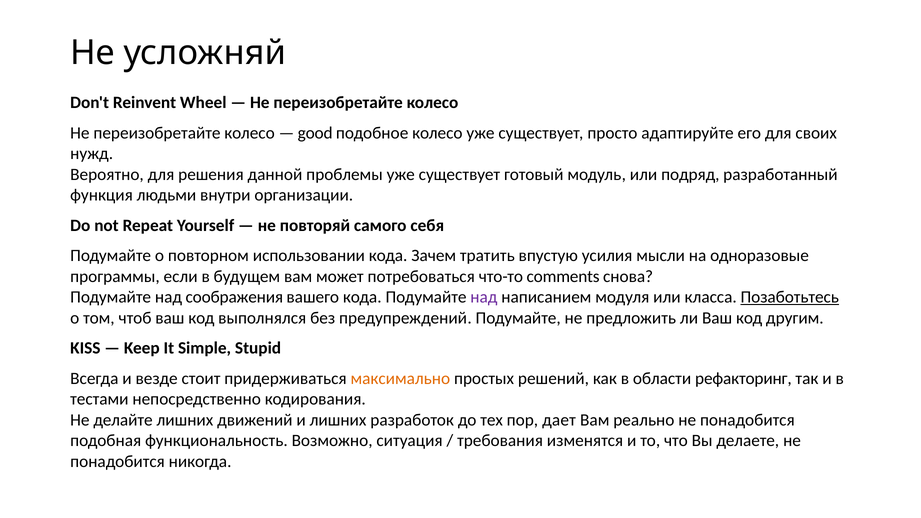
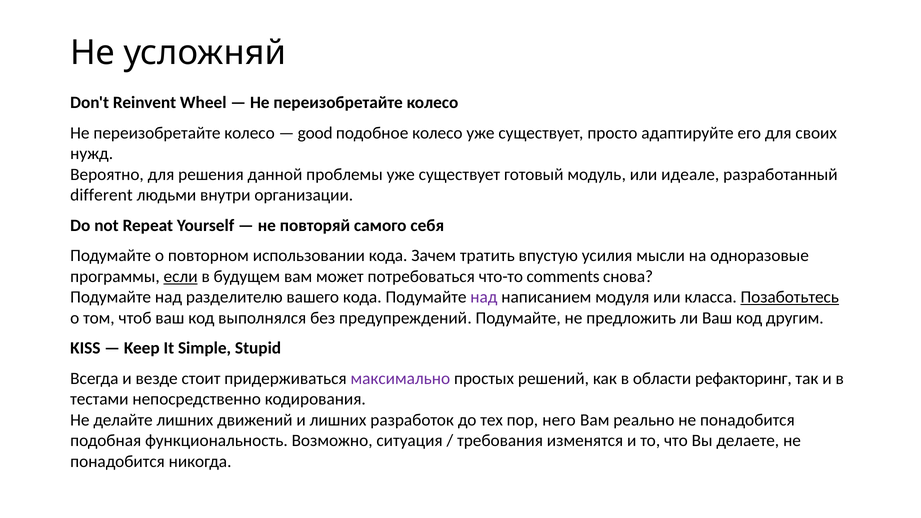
подряд: подряд -> идеале (690, 174)
функция: функция -> different (101, 195)
если underline: none -> present (181, 276)
соображения: соображения -> разделителю (234, 297)
максимально colour: orange -> purple (400, 379)
дает: дает -> него (559, 420)
